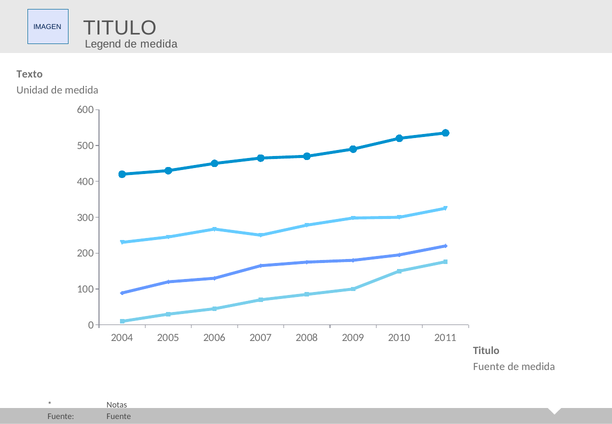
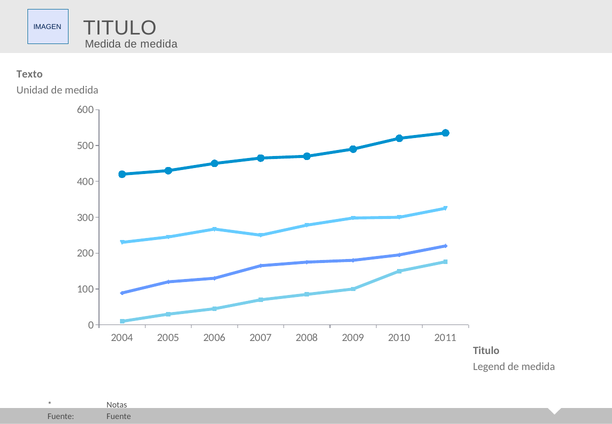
Legend: Legend -> Medida (103, 44)
Fuente: Fuente -> Legend (489, 366)
